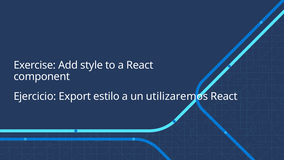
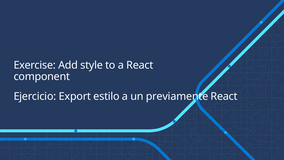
utilizaremos: utilizaremos -> previamente (177, 96)
